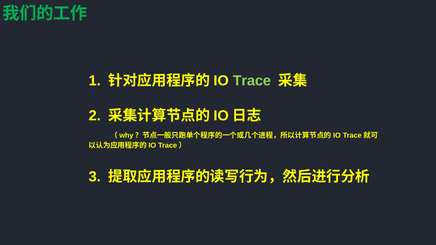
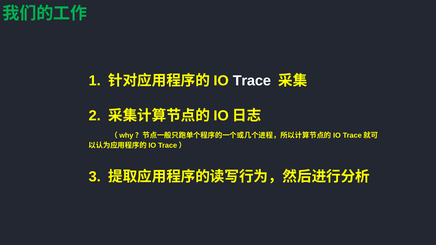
Trace colour: light green -> white (252, 81)
